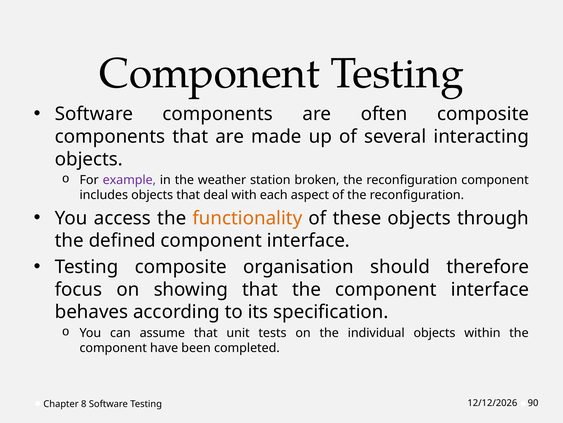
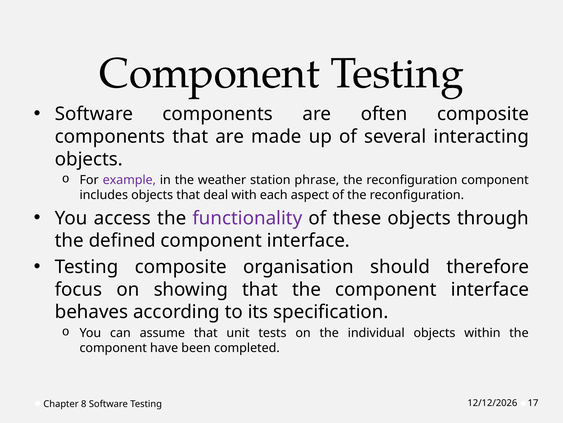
broken: broken -> phrase (317, 180)
functionality colour: orange -> purple (247, 218)
90: 90 -> 17 (533, 402)
